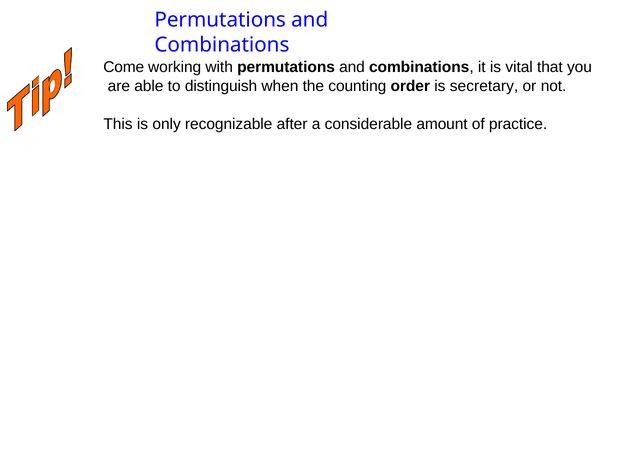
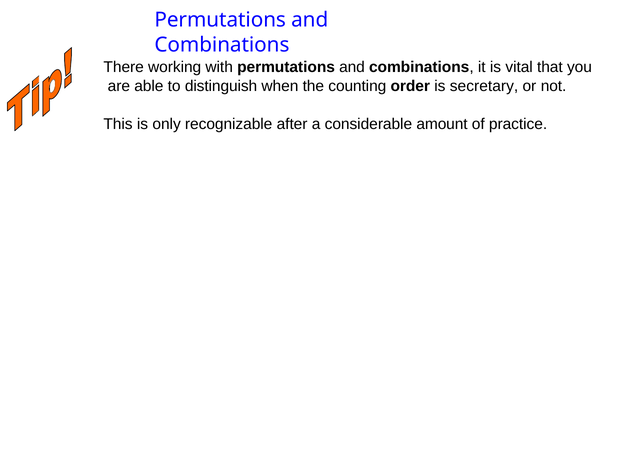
Come: Come -> There (124, 67)
